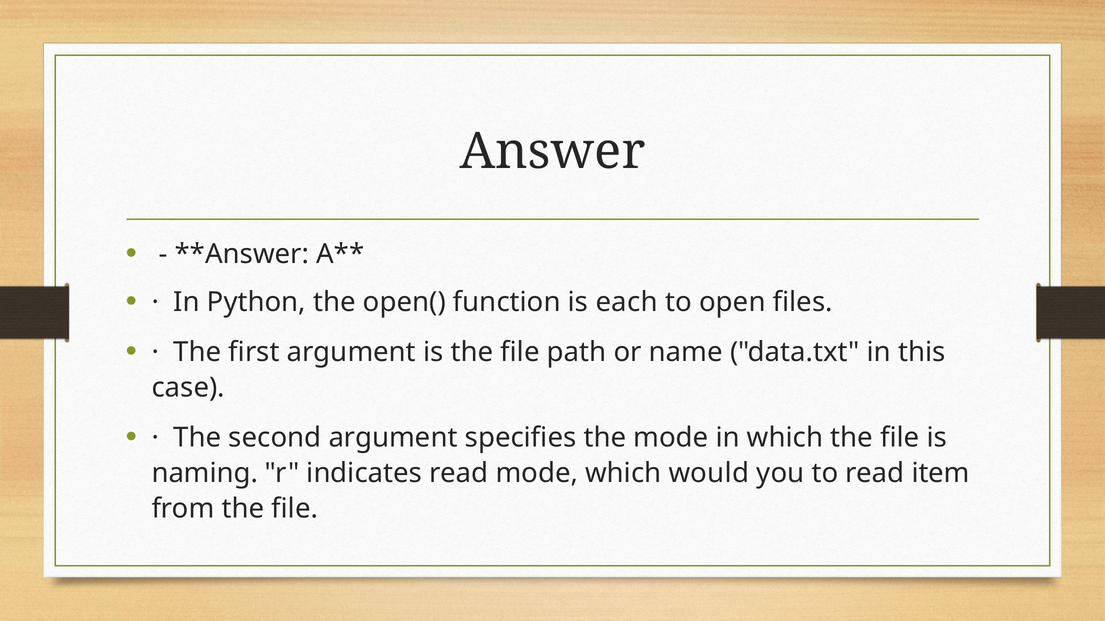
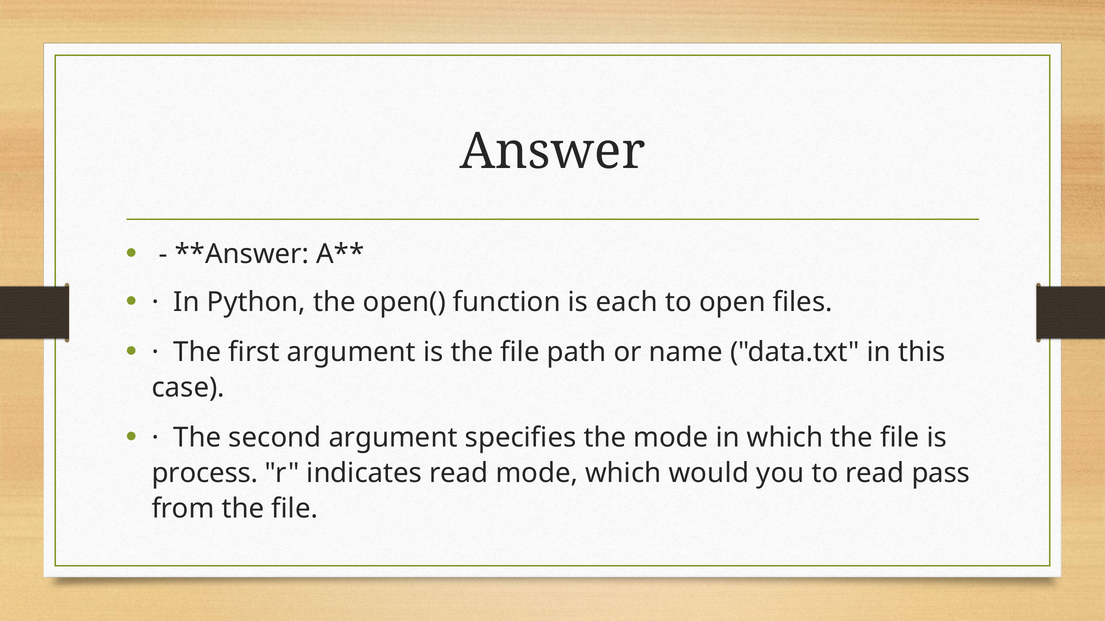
naming: naming -> process (205, 474)
item: item -> pass (941, 474)
